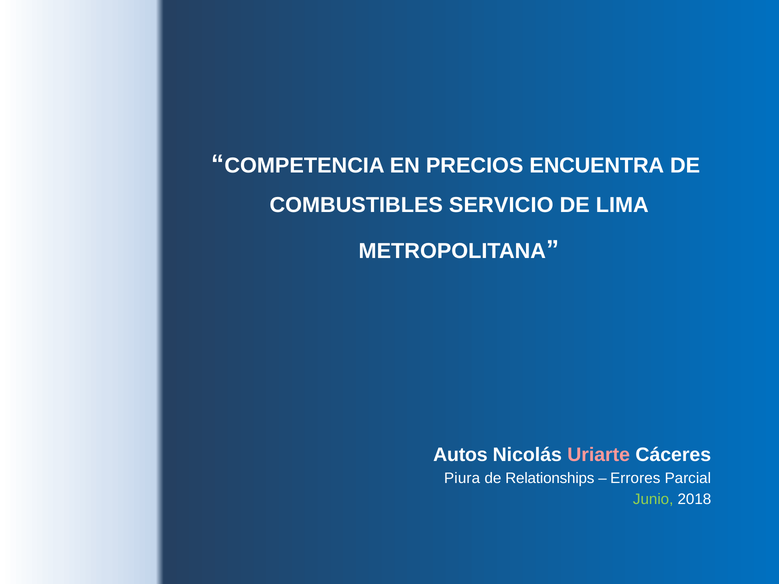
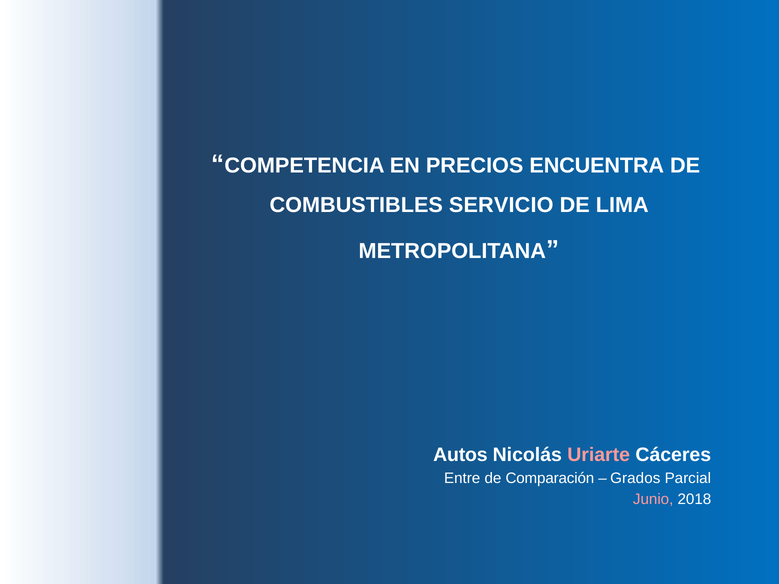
Piura: Piura -> Entre (462, 478)
Relationships: Relationships -> Comparación (550, 478)
Errores: Errores -> Grados (635, 478)
Junio colour: light green -> pink (653, 500)
